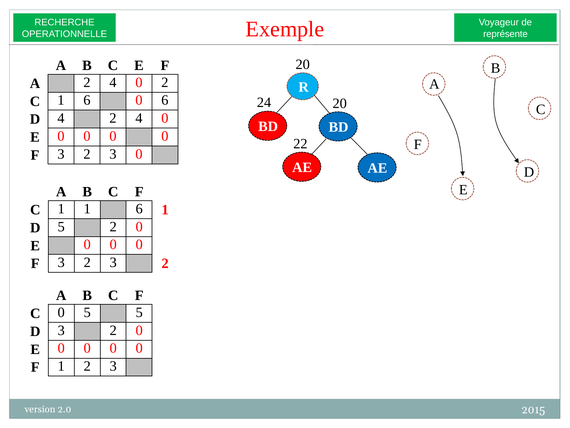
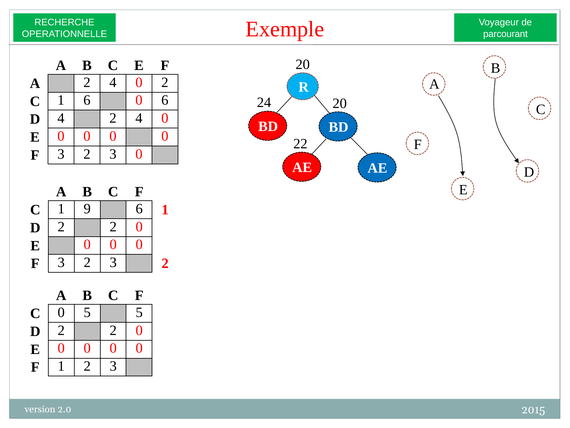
représente: représente -> parcourant (505, 34)
1 1: 1 -> 9 (87, 208)
5: 5 -> 2 (61, 226)
3: 3 -> 2 (61, 330)
